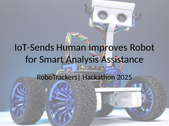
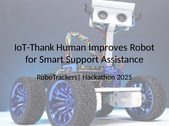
IoT-Sends: IoT-Sends -> IoT-Thank (34, 48)
Analysis: Analysis -> Support (82, 60)
